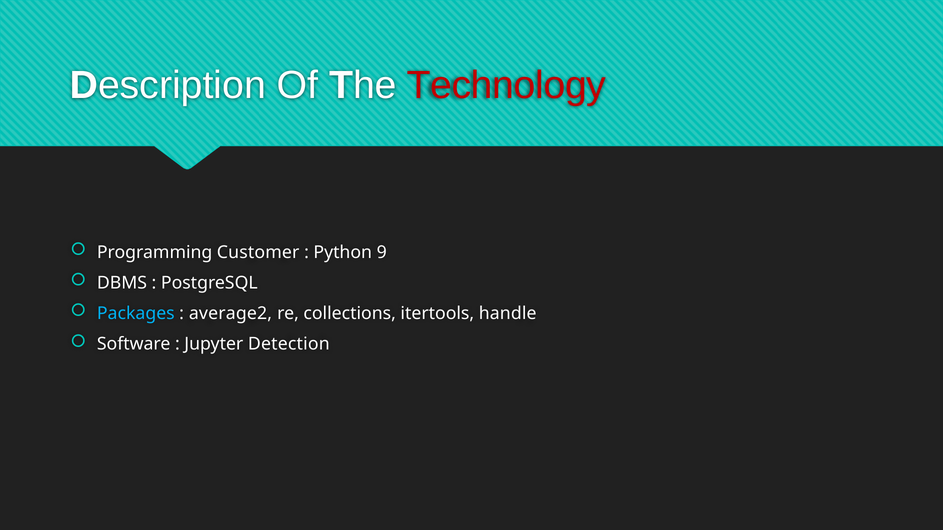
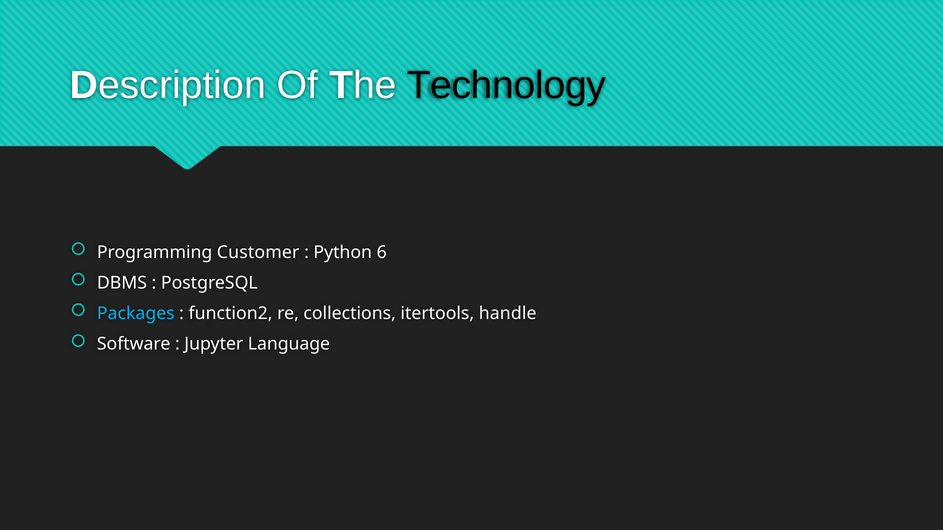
Technology colour: red -> black (506, 85)
9: 9 -> 6 (382, 252)
average2: average2 -> function2 (231, 314)
Detection: Detection -> Language (289, 344)
